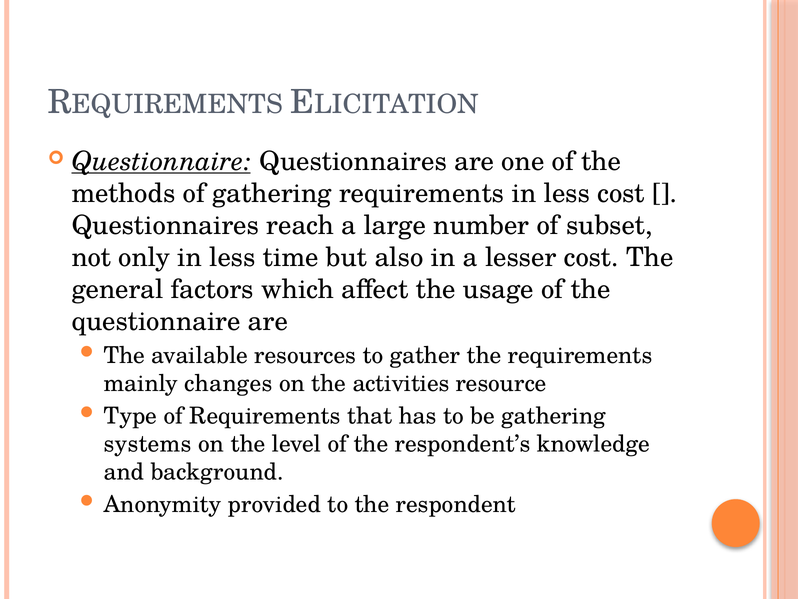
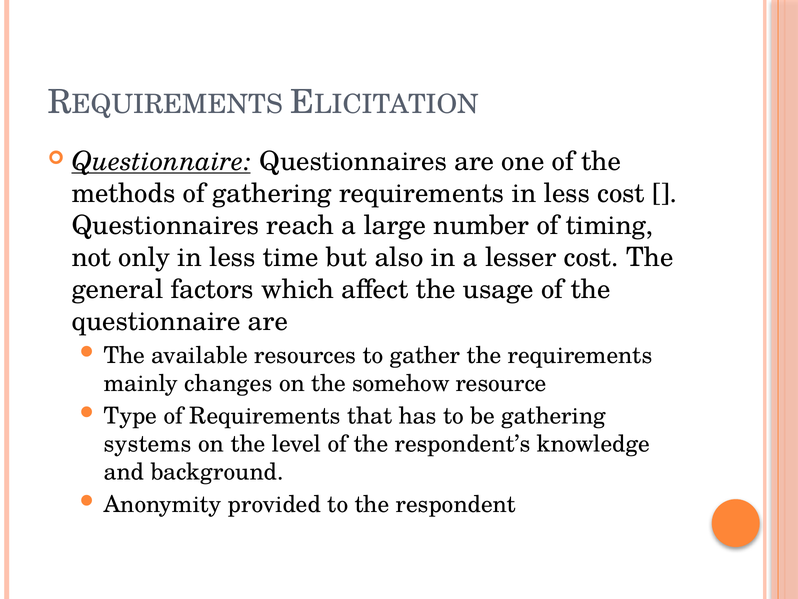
subset: subset -> timing (609, 225)
activities: activities -> somehow (401, 383)
